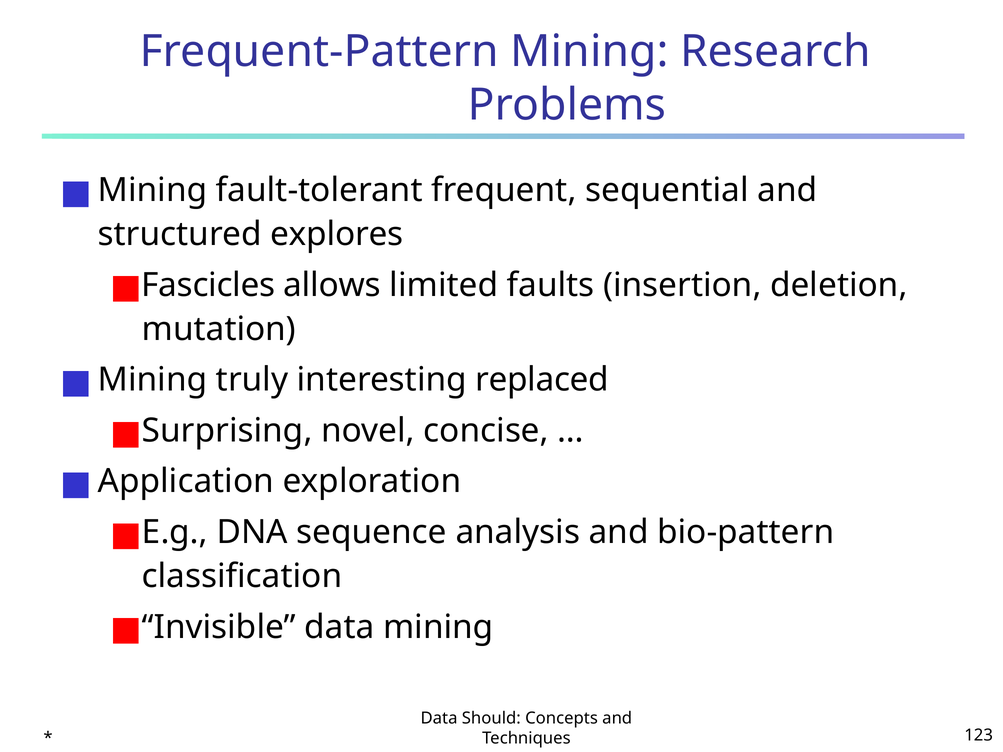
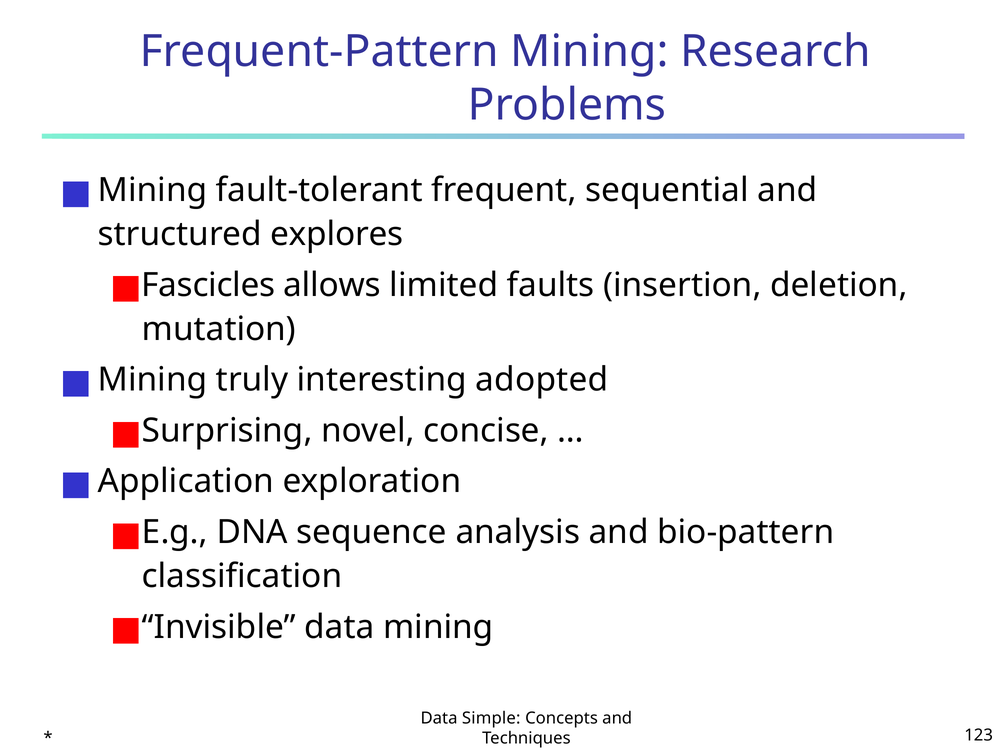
replaced: replaced -> adopted (542, 380)
Should: Should -> Simple (491, 718)
